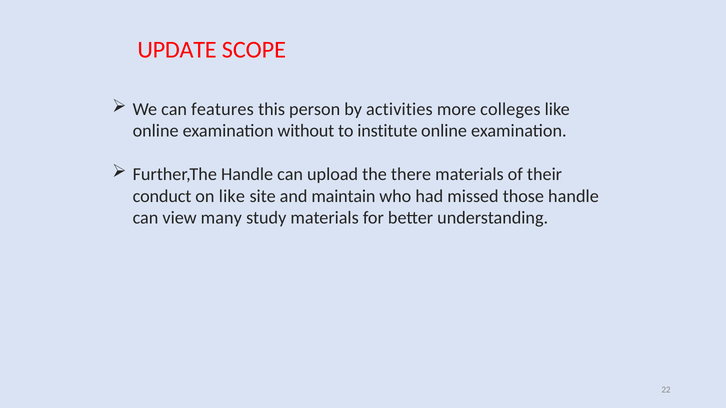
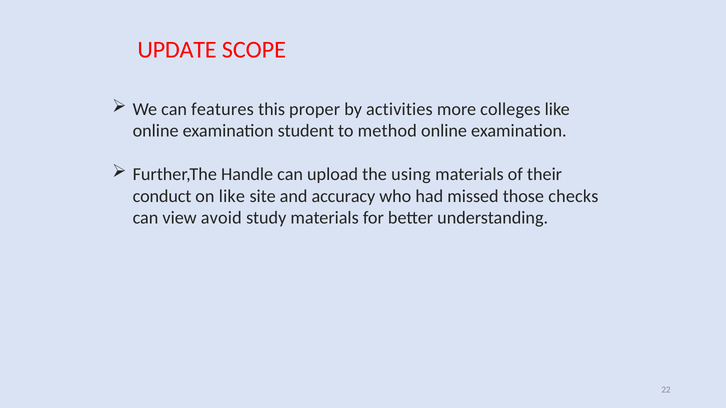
person: person -> proper (315, 109)
without: without -> student (306, 131)
institute: institute -> method (387, 131)
there: there -> using (411, 175)
maintain: maintain -> accuracy (343, 196)
those handle: handle -> checks (573, 196)
many: many -> avoid (221, 218)
